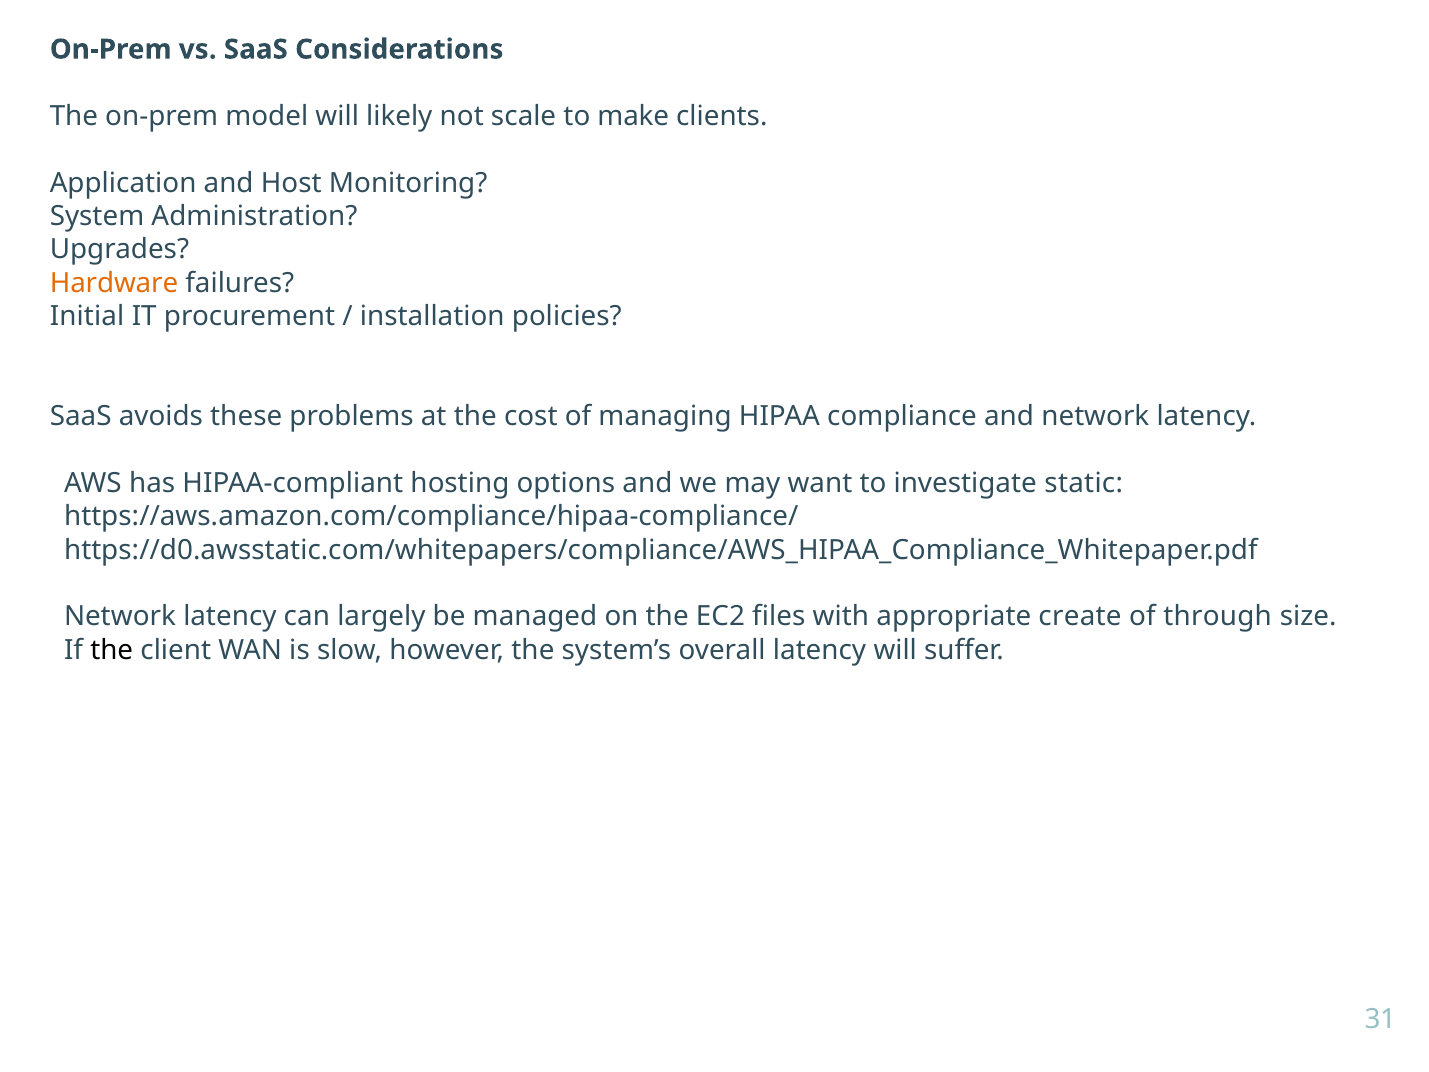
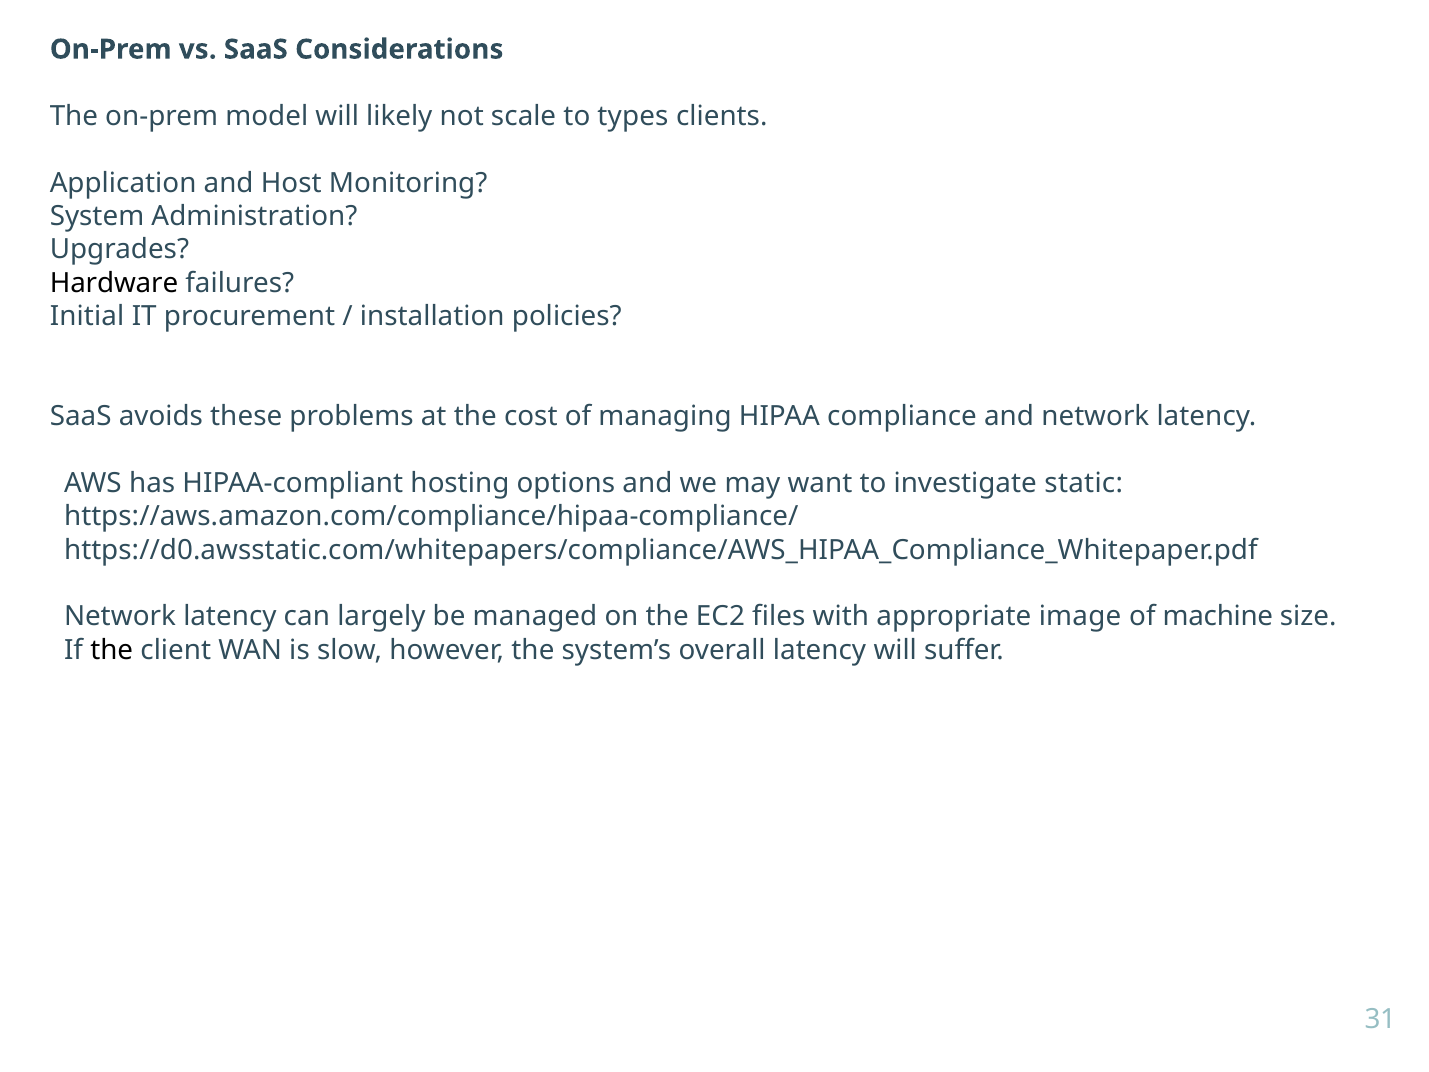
make: make -> types (633, 116)
Hardware colour: orange -> black (114, 283)
create: create -> image (1080, 617)
through: through -> machine (1218, 617)
